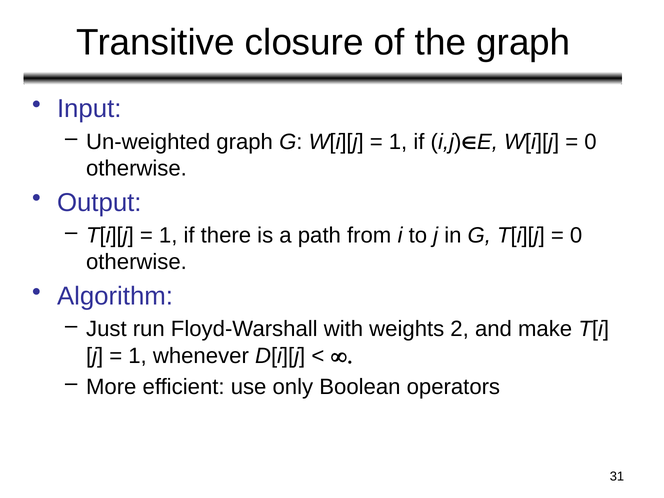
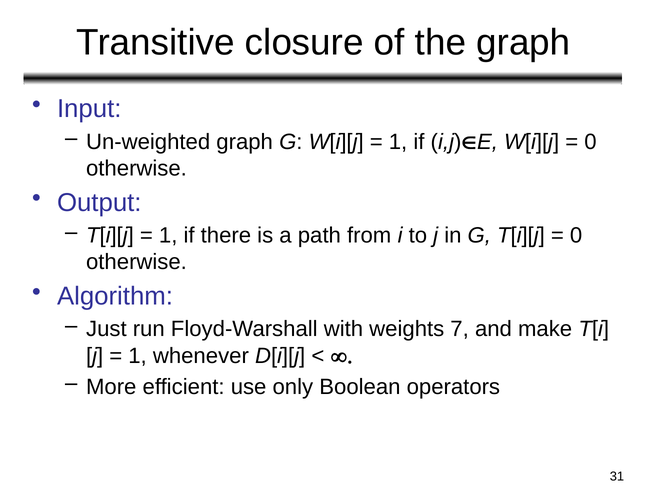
2: 2 -> 7 (460, 329)
